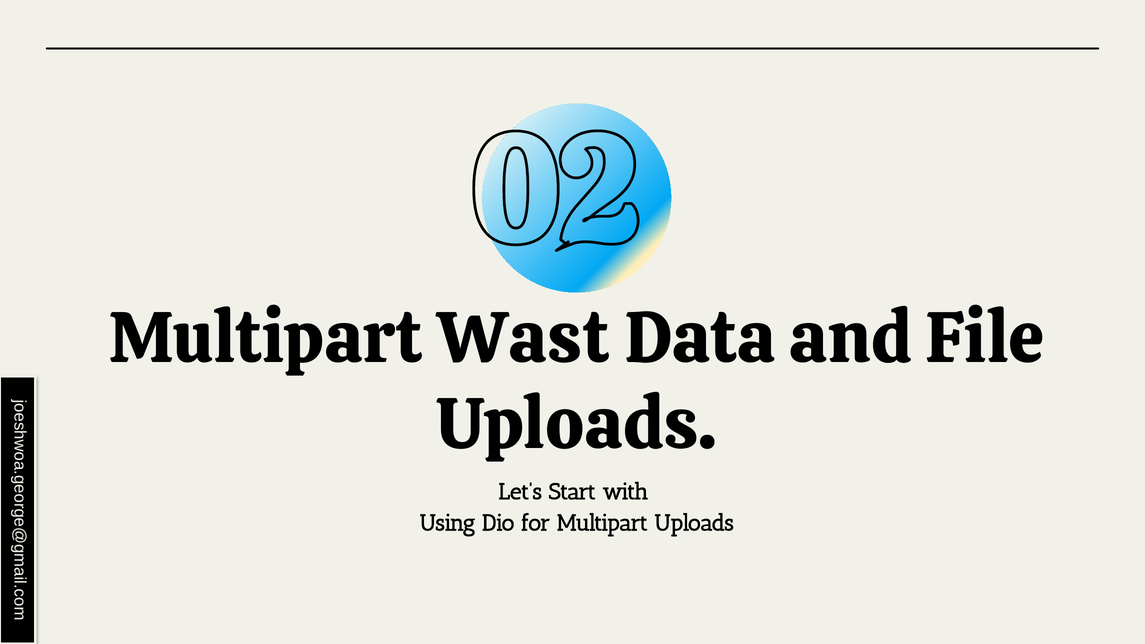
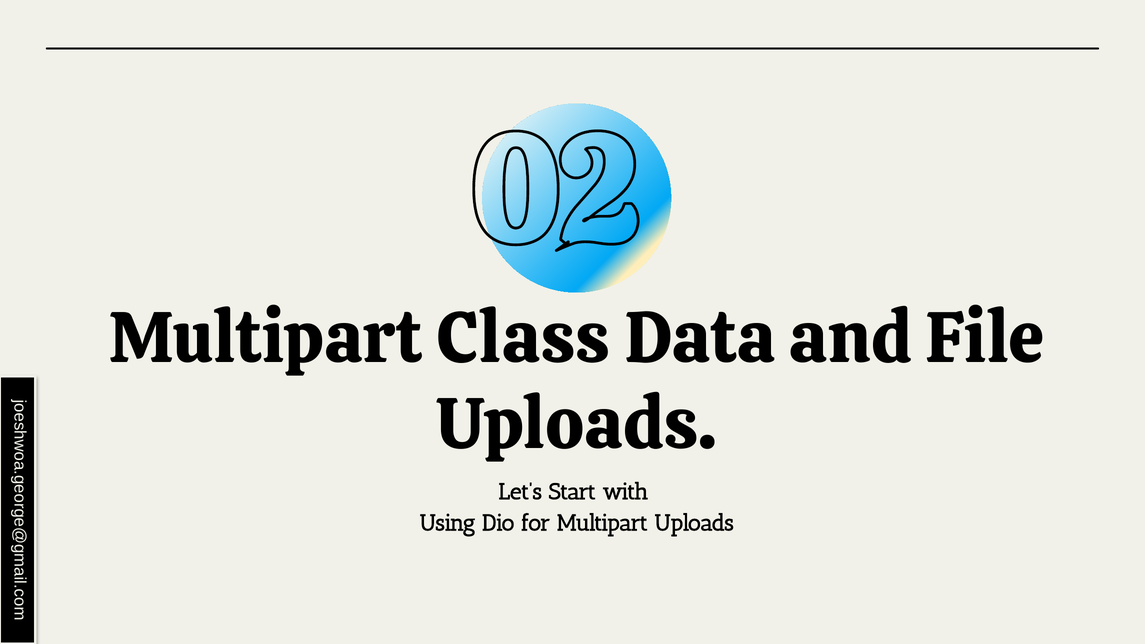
Wast: Wast -> Class (523, 339)
